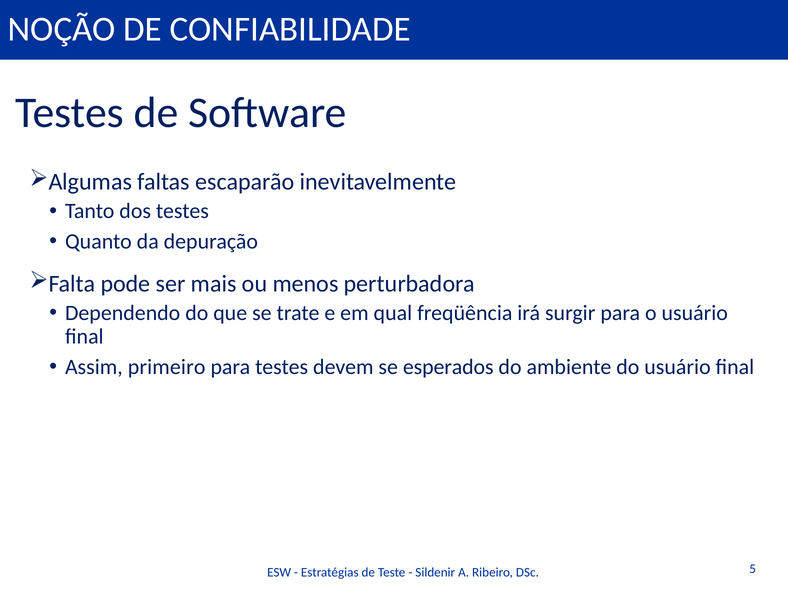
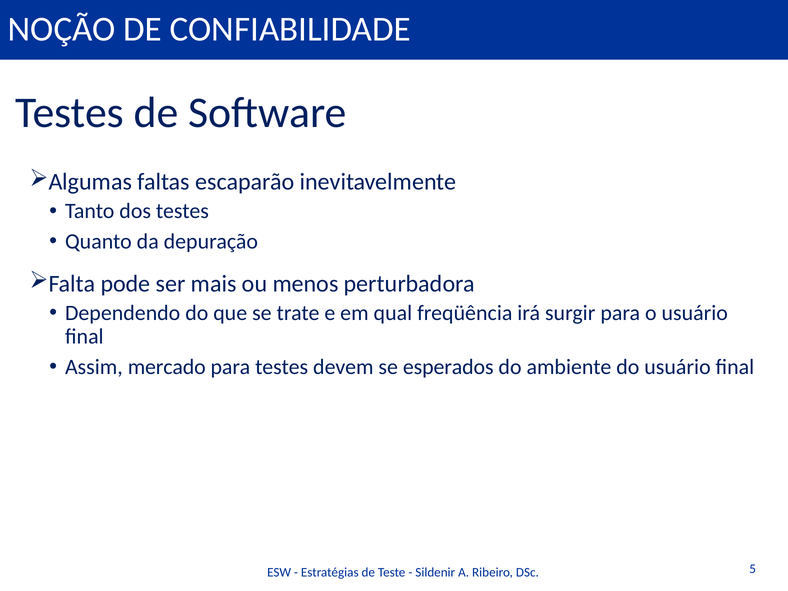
primeiro: primeiro -> mercado (167, 367)
